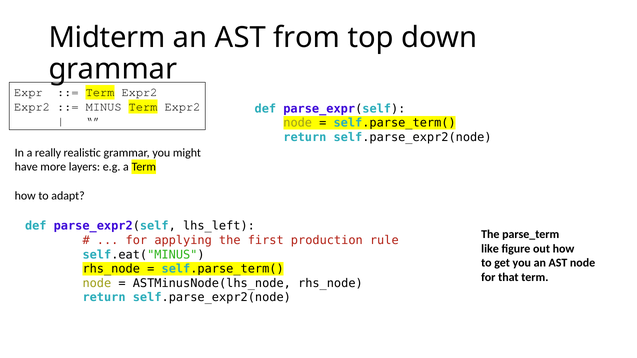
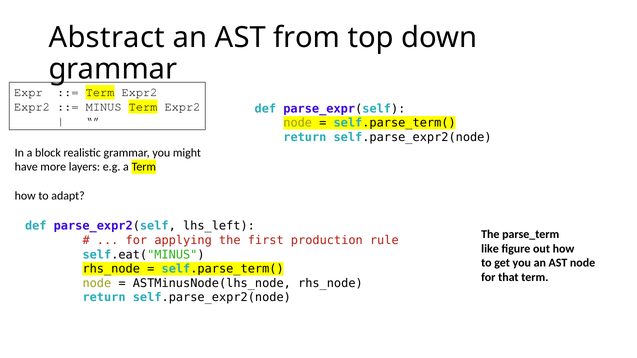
Midterm: Midterm -> Abstract (107, 38)
really: really -> block (48, 153)
